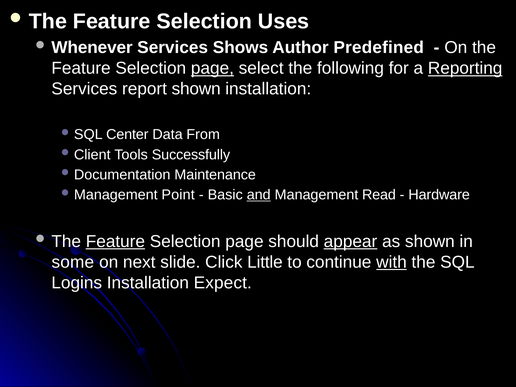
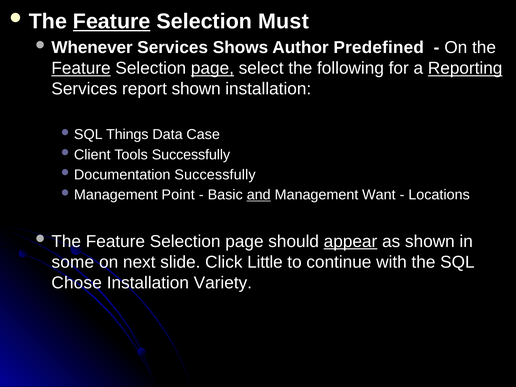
Feature underline: none -> present (112, 21)
Uses: Uses -> Must (283, 21)
Feature underline: none -> present (81, 68)
Center: Center -> Things (127, 135)
From: From -> Case (203, 135)
Maintenance: Maintenance -> Successfully (215, 175)
Read: Read -> Want (379, 195)
Hardware: Hardware -> Locations (439, 195)
Feature underline: present -> none (115, 241)
with underline: present -> none (391, 262)
Logins: Logins -> Chose (77, 283)
Expect: Expect -> Variety (223, 283)
